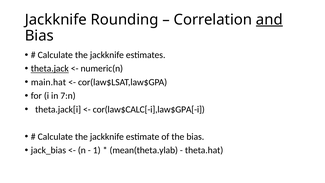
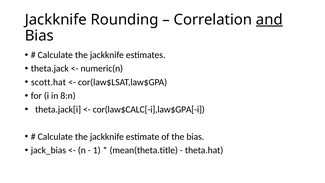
theta.jack underline: present -> none (50, 69)
main.hat: main.hat -> scott.hat (48, 82)
7:n: 7:n -> 8:n (68, 96)
mean(theta.ylab: mean(theta.ylab -> mean(theta.title (144, 150)
